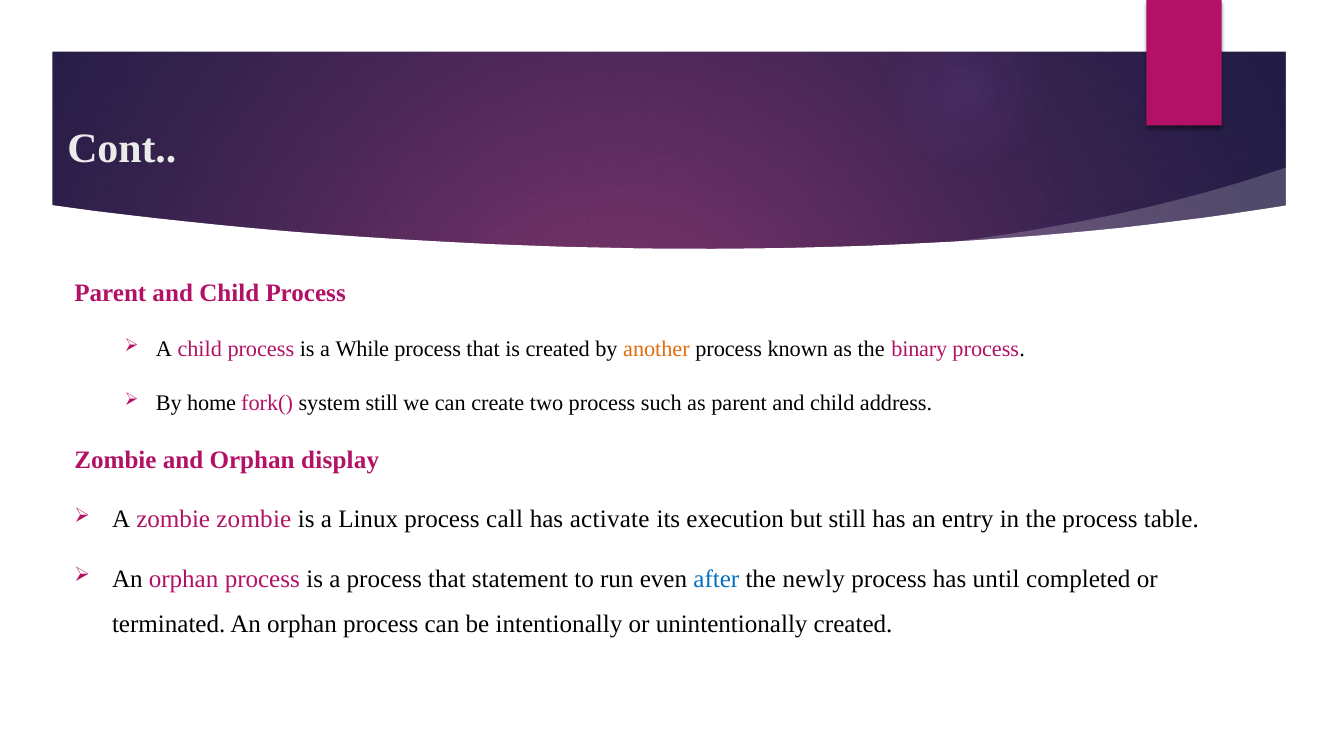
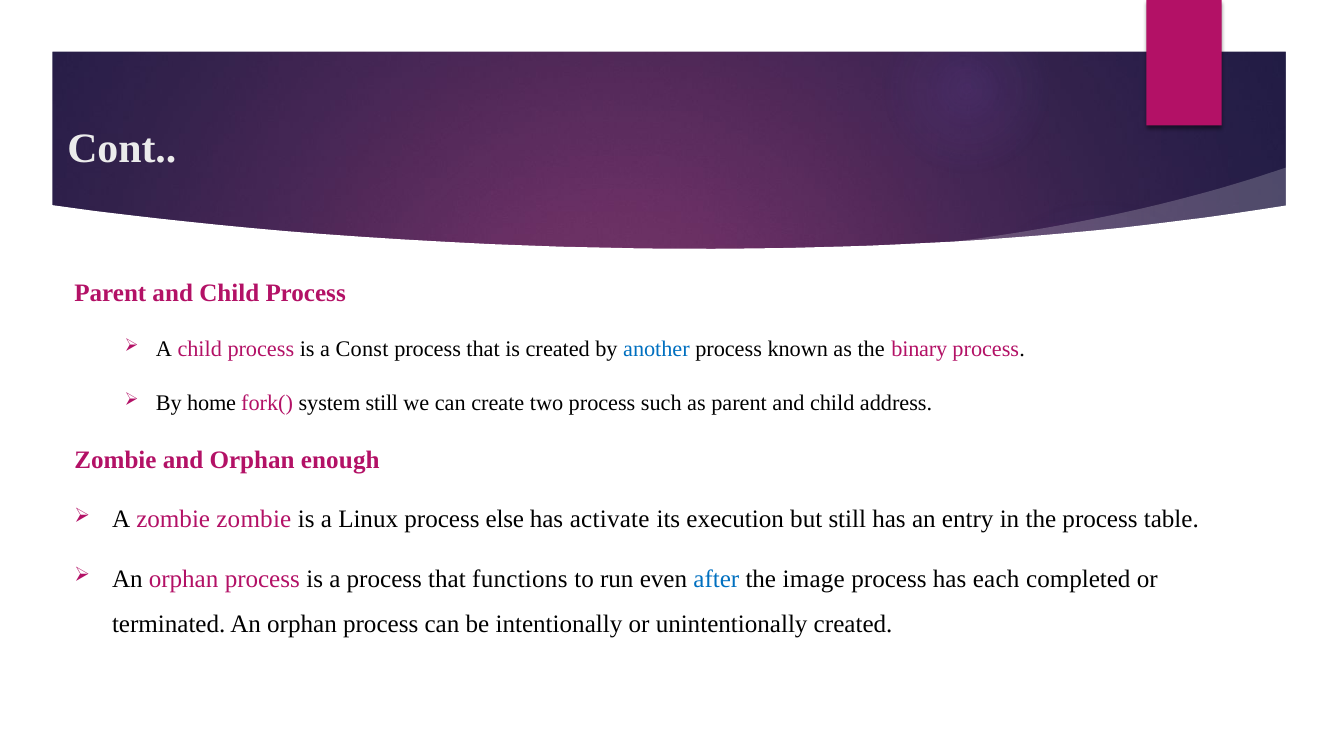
While: While -> Const (362, 349)
another colour: orange -> blue (656, 349)
display: display -> enough (340, 461)
call: call -> else (505, 520)
statement: statement -> functions (520, 579)
newly: newly -> image (814, 579)
until: until -> each (996, 579)
